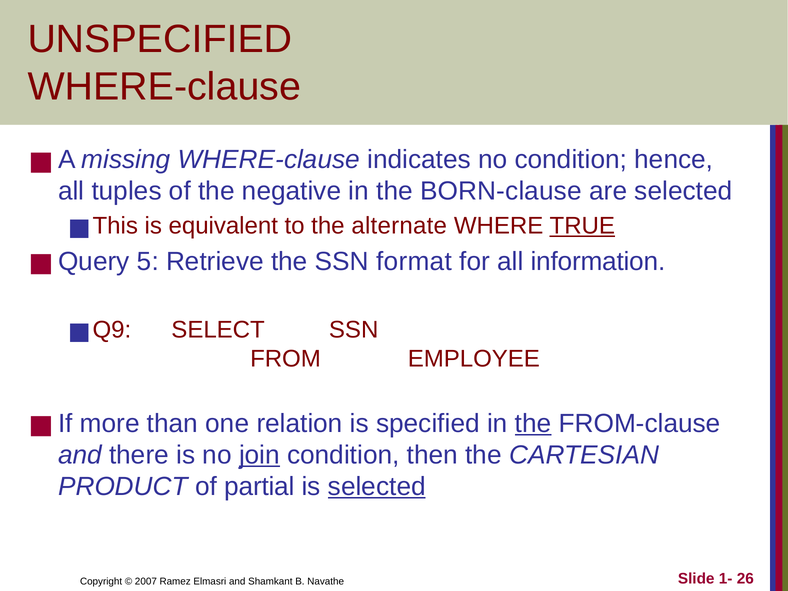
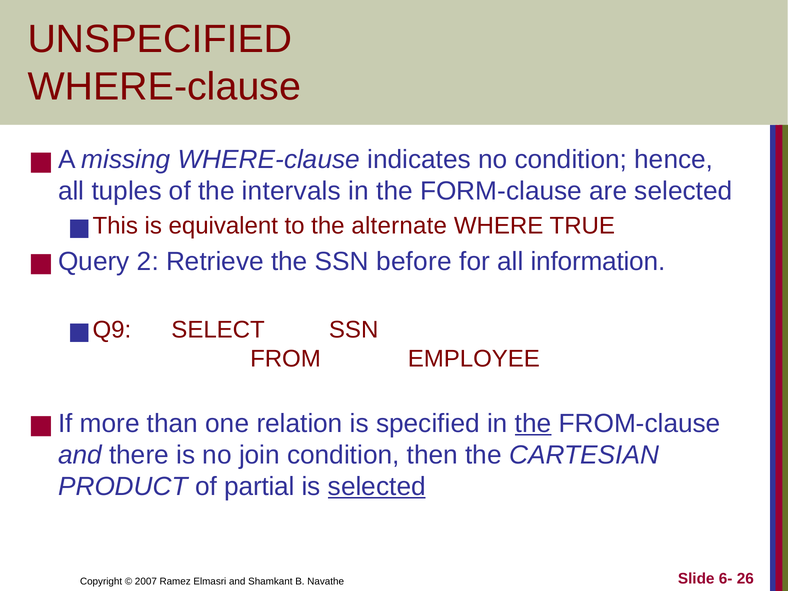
negative: negative -> intervals (291, 191)
BORN-clause: BORN-clause -> FORM-clause (501, 191)
TRUE underline: present -> none (582, 226)
5: 5 -> 2 (148, 261)
format: format -> before (414, 261)
join underline: present -> none (259, 455)
1-: 1- -> 6- (726, 579)
